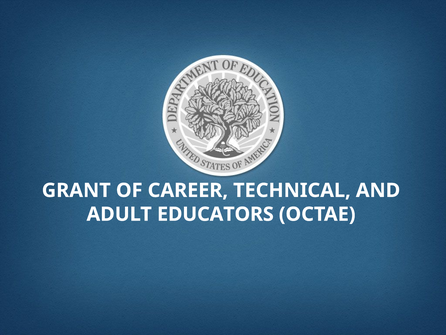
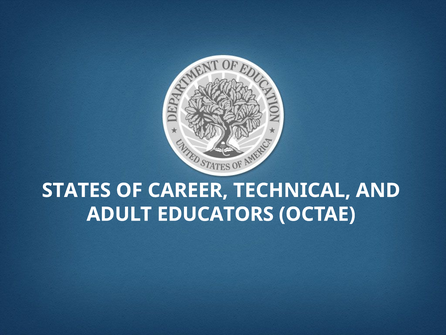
GRANT: GRANT -> STATES (76, 190)
